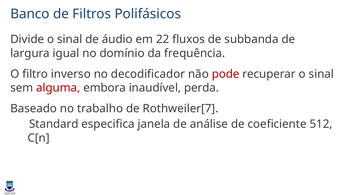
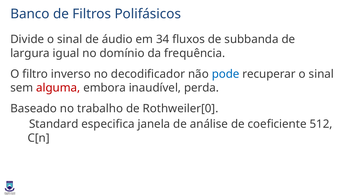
22: 22 -> 34 (163, 39)
pode colour: red -> blue (226, 74)
Rothweiler[7: Rothweiler[7 -> Rothweiler[0 (181, 109)
